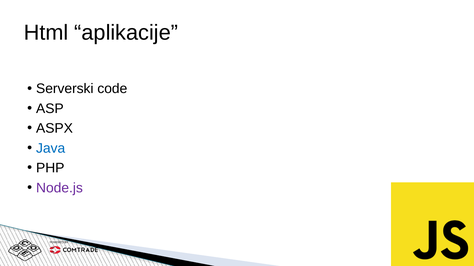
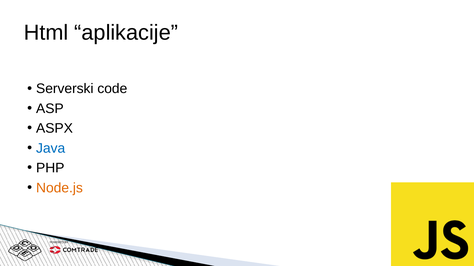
Node.js colour: purple -> orange (59, 188)
